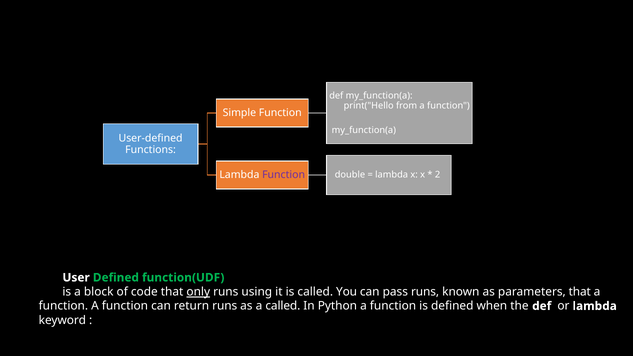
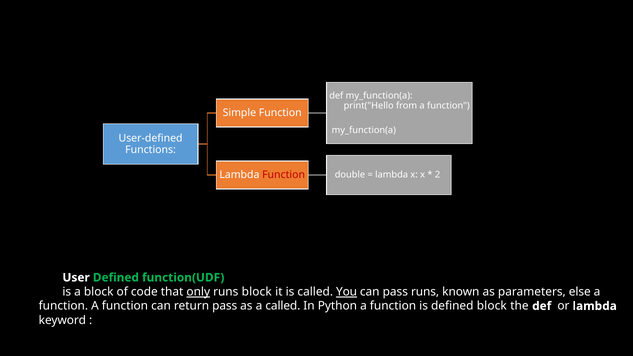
Function colour: purple -> red (284, 175)
runs using: using -> block (257, 292)
You underline: none -> present (347, 292)
parameters that: that -> else (580, 292)
return runs: runs -> pass (225, 306)
defined when: when -> block (492, 306)
